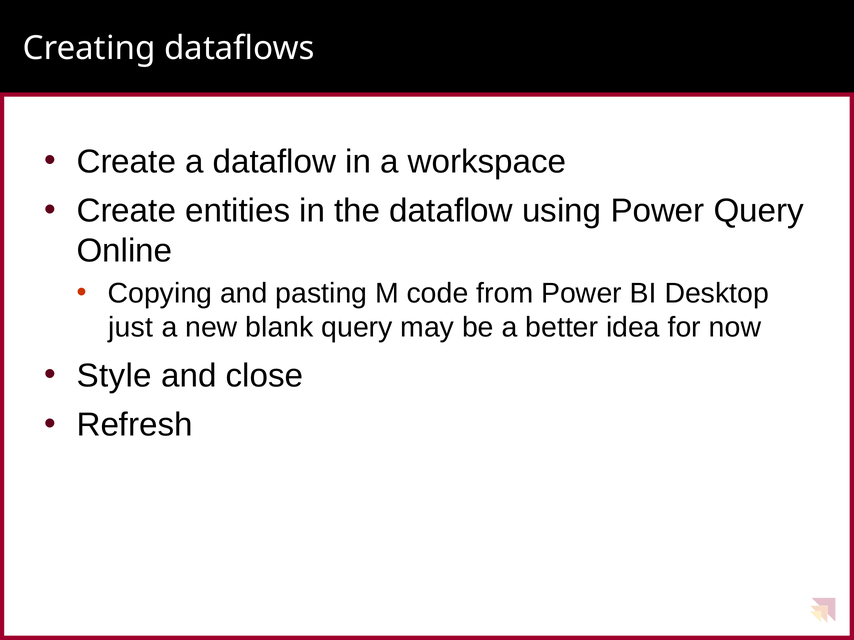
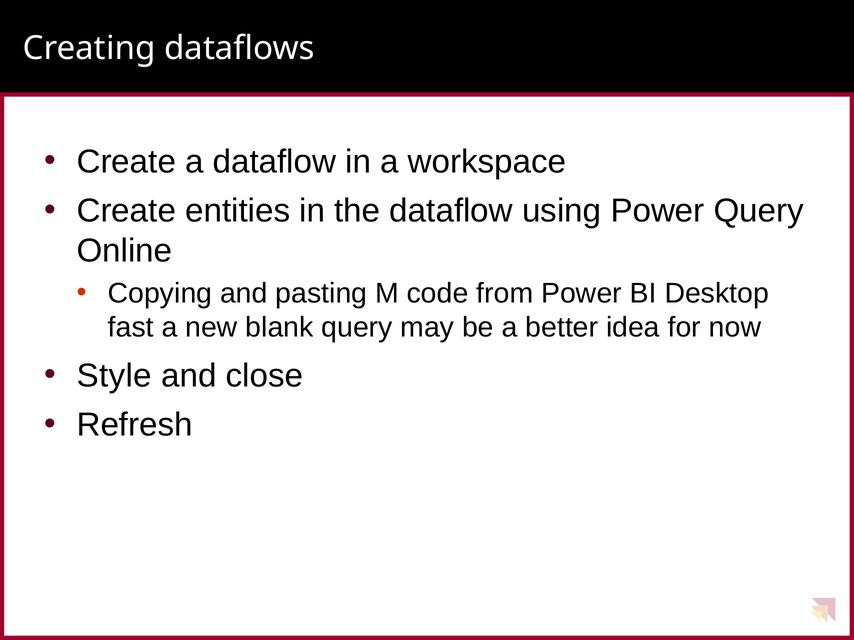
just: just -> fast (131, 328)
